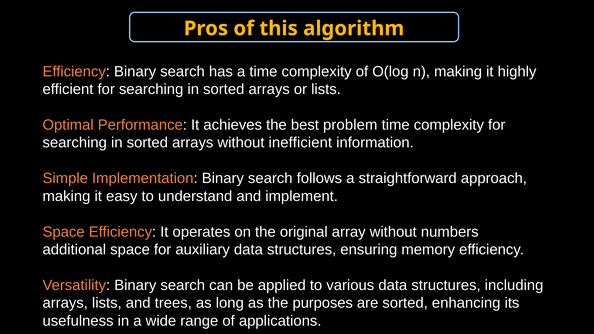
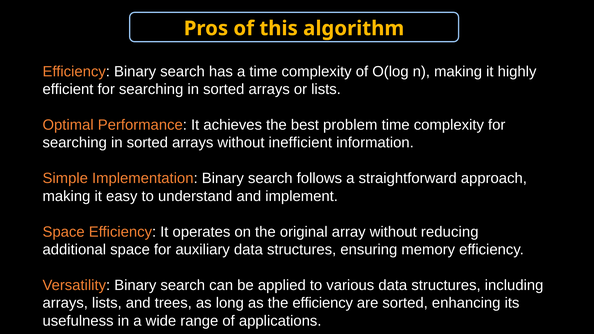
numbers: numbers -> reducing (450, 232)
the purposes: purposes -> efficiency (323, 303)
